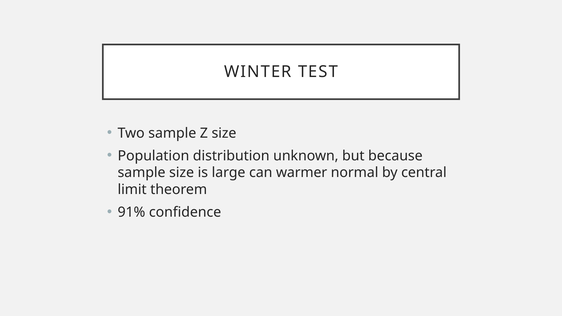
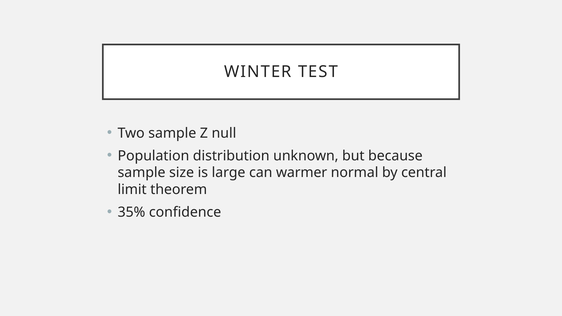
Z size: size -> null (224, 133)
91%: 91% -> 35% (131, 212)
